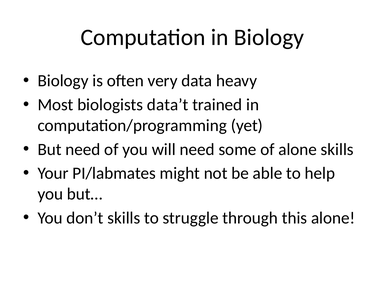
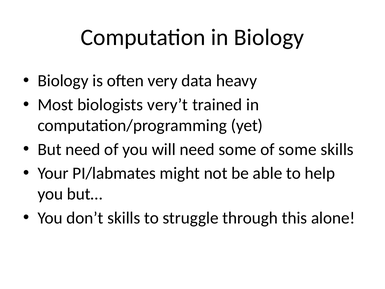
data’t: data’t -> very’t (168, 105)
of alone: alone -> some (298, 149)
